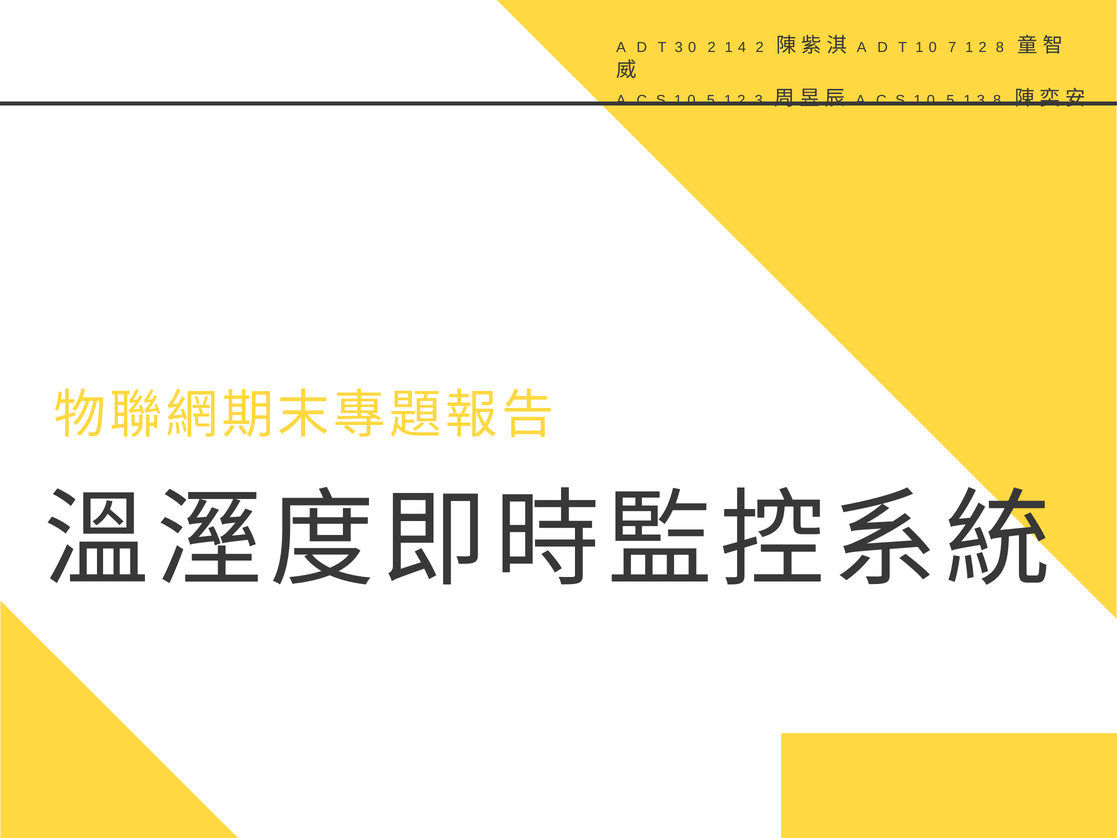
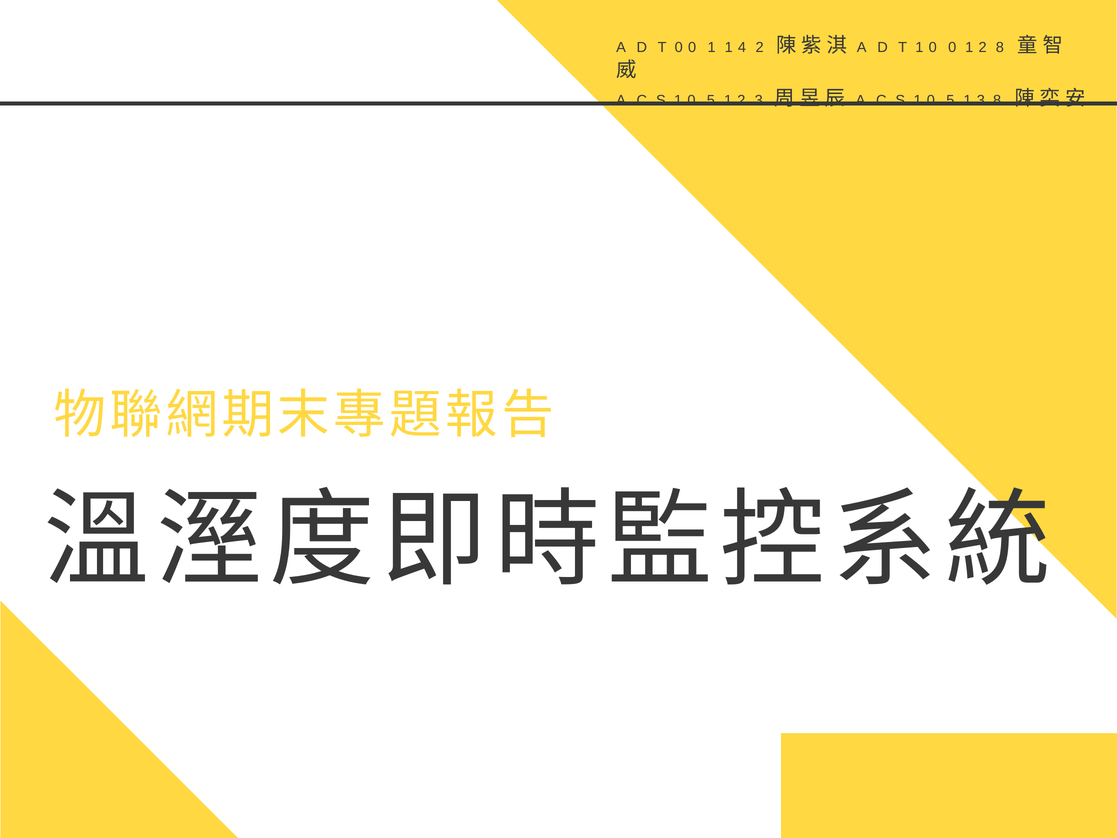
T 3: 3 -> 0 (679, 47)
2: 2 -> 1 (712, 47)
1 0 7: 7 -> 0 (952, 47)
